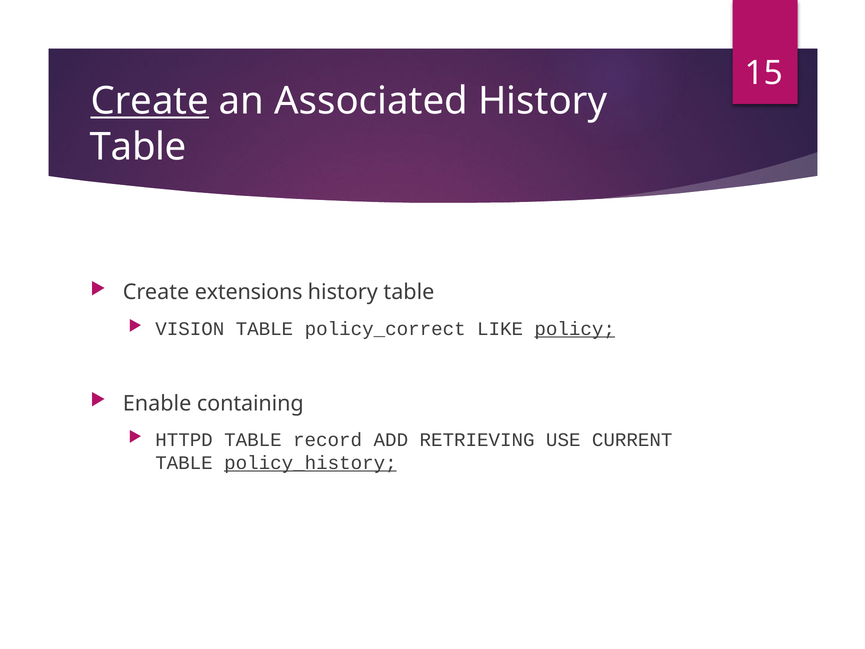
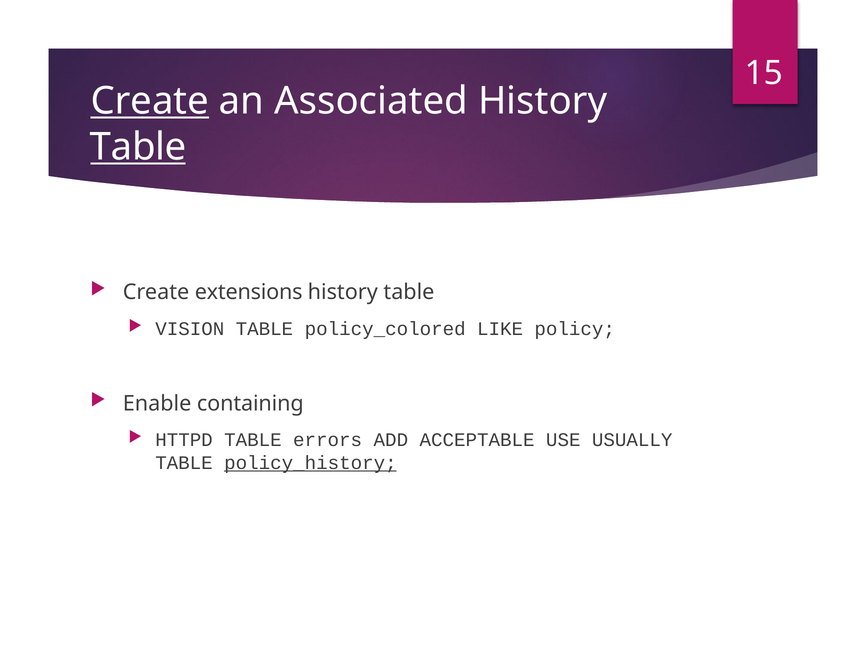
Table underline: none -> present (138, 147)
policy_correct: policy_correct -> policy_colored (385, 329)
policy underline: present -> none (575, 329)
record: record -> errors (328, 440)
RETRIEVING: RETRIEVING -> ACCEPTABLE (477, 440)
CURRENT: CURRENT -> USUALLY (632, 440)
